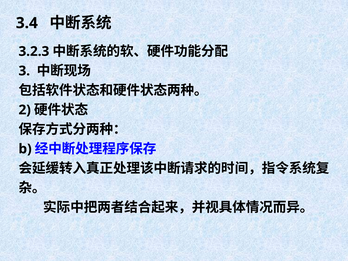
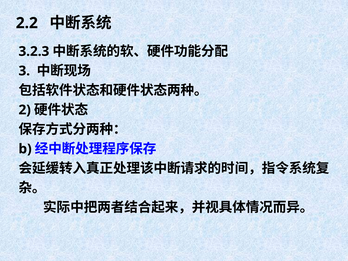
3.4: 3.4 -> 2.2 (27, 23)
